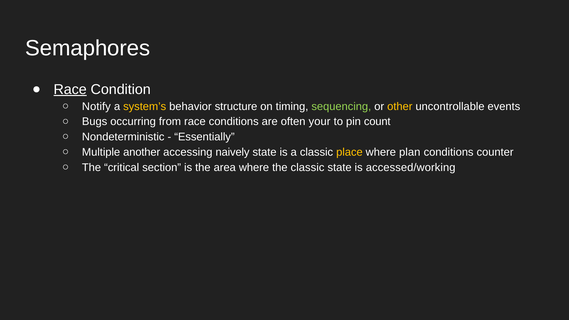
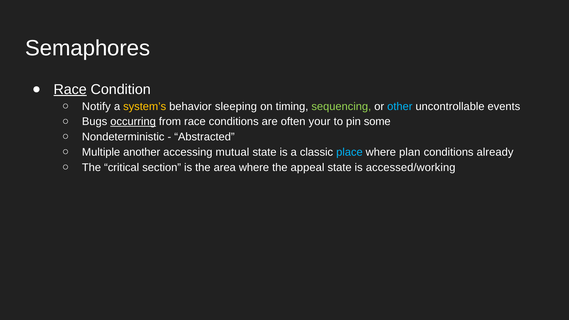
structure: structure -> sleeping (236, 106)
other colour: yellow -> light blue (400, 106)
occurring underline: none -> present (133, 122)
count: count -> some (377, 122)
Essentially: Essentially -> Abstracted (204, 137)
naively: naively -> mutual (232, 152)
place colour: yellow -> light blue (349, 152)
counter: counter -> already (495, 152)
the classic: classic -> appeal (308, 167)
